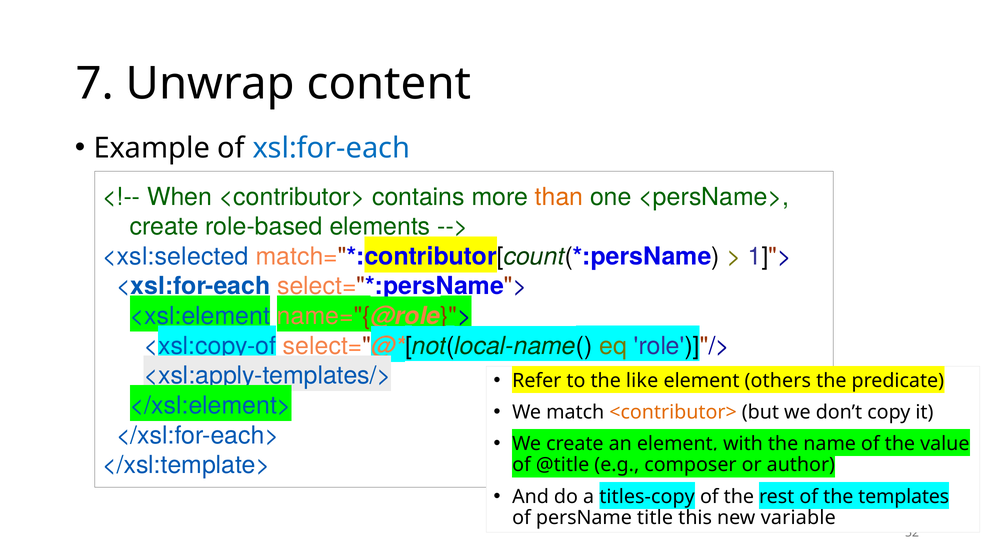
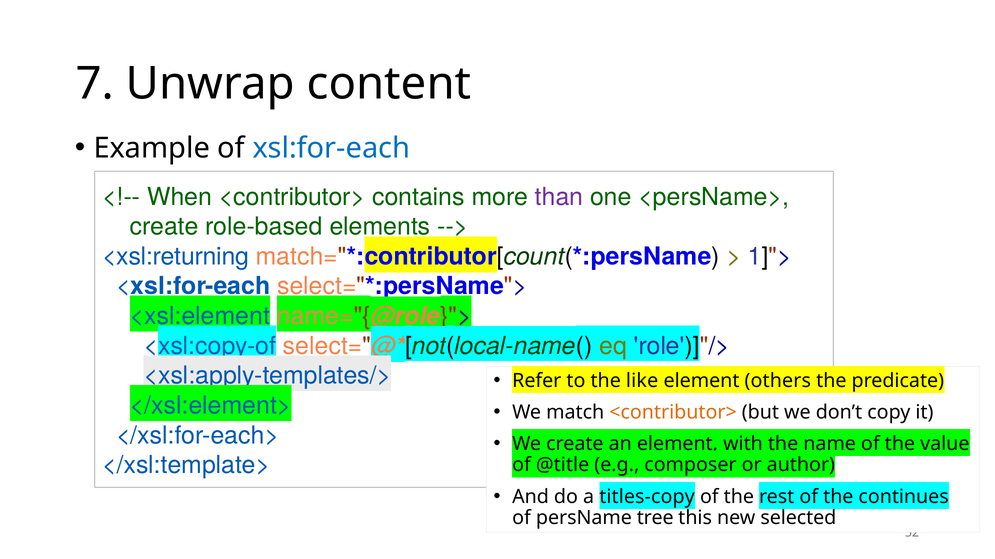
than colour: orange -> purple (559, 197)
<xsl:selected: <xsl:selected -> <xsl:returning (176, 257)
templates: templates -> continues (904, 497)
title: title -> tree (655, 518)
variable: variable -> selected (798, 518)
